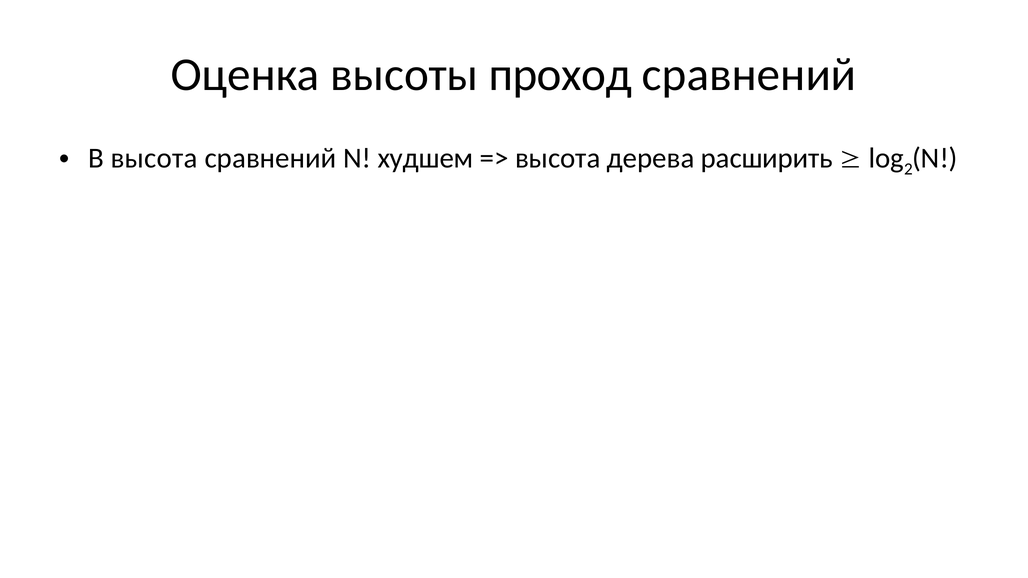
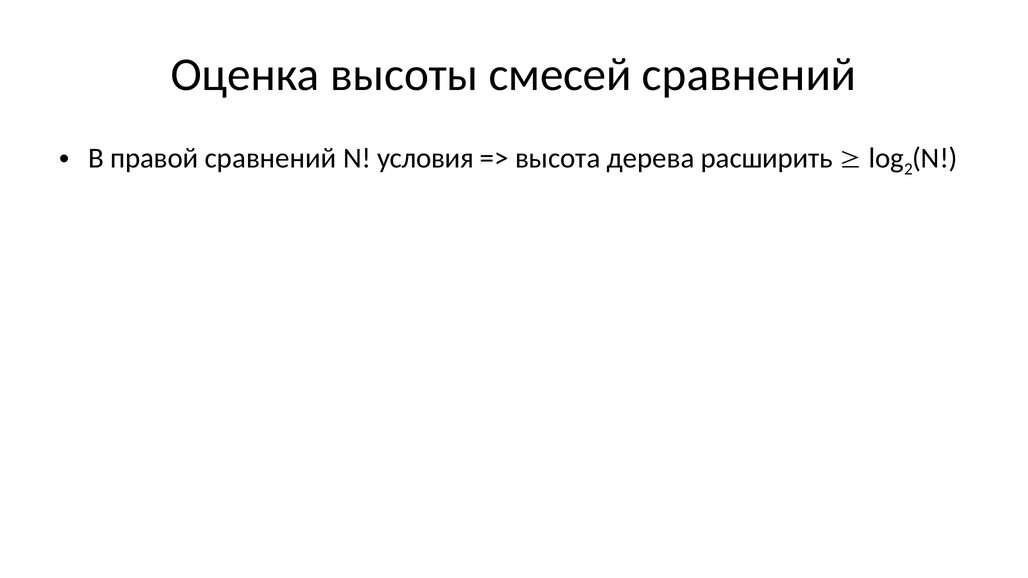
проход: проход -> смесей (560, 75)
В высота: высота -> правой (154, 158)
худшем: худшем -> условия (426, 158)
